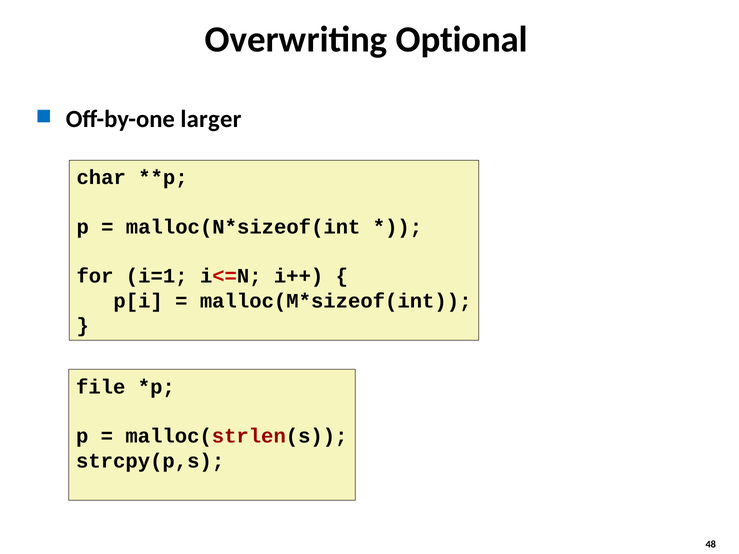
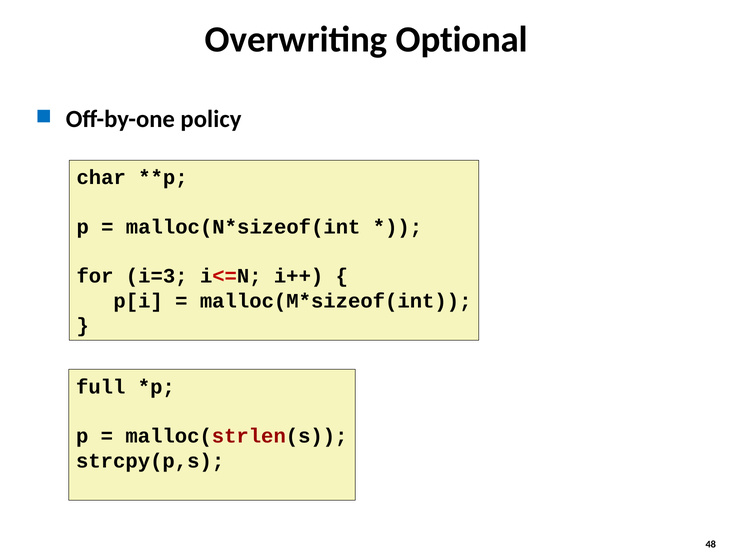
larger: larger -> policy (211, 119)
i=1: i=1 -> i=3 (157, 276)
file: file -> full (101, 387)
